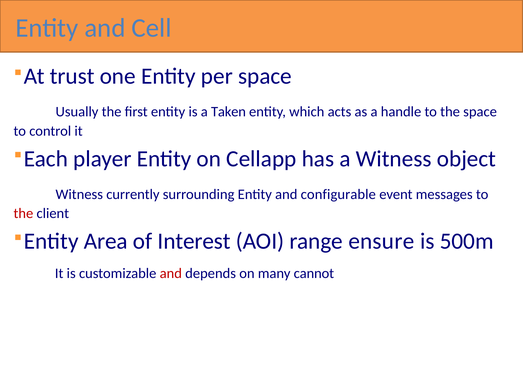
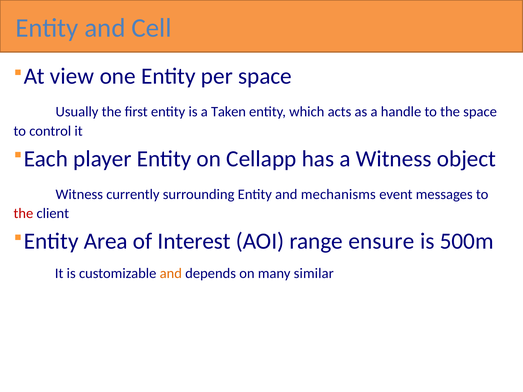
trust: trust -> view (72, 76)
configurable: configurable -> mechanisms (338, 194)
and colour: red -> orange (171, 273)
cannot: cannot -> similar (314, 273)
